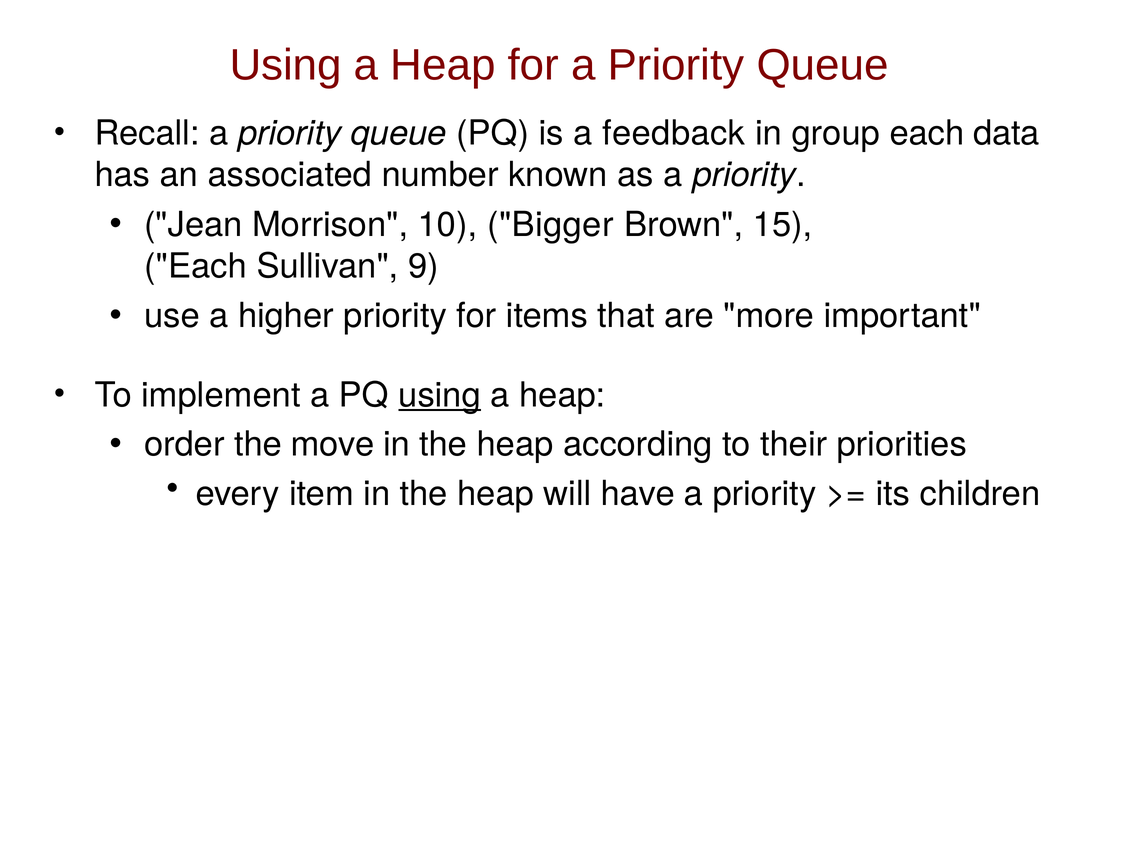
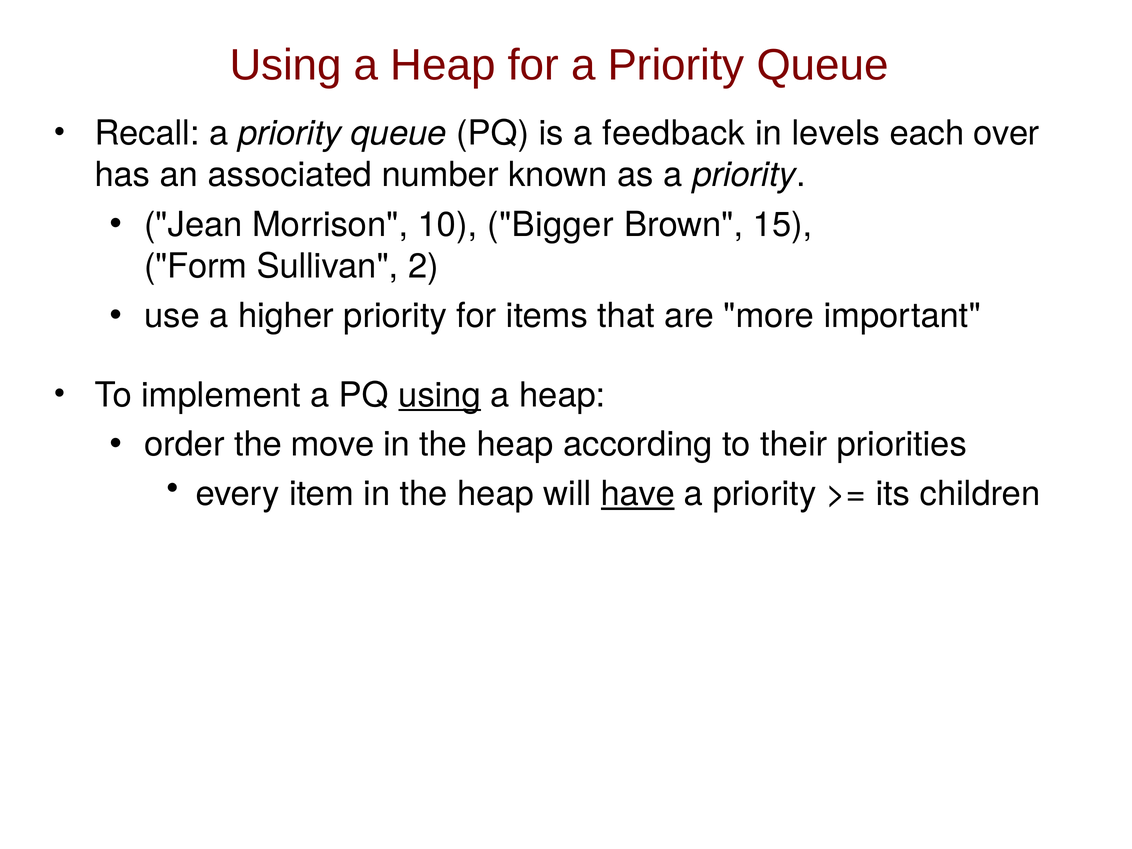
group: group -> levels (836, 134)
data: data -> over (1006, 134)
Each: Each -> Form (196, 266)
9: 9 -> 2 (423, 266)
have underline: none -> present (638, 494)
